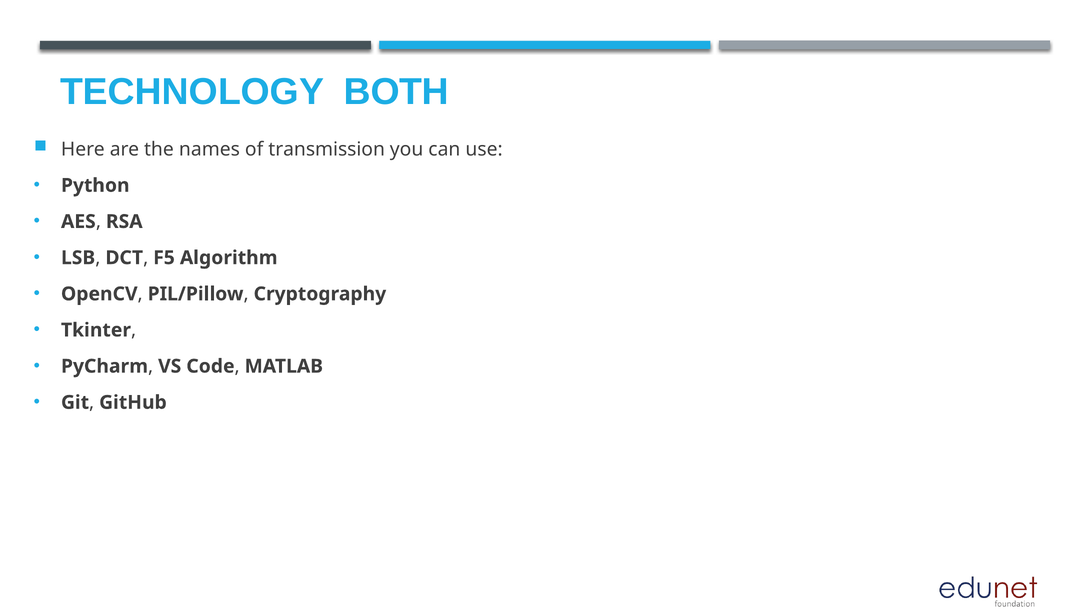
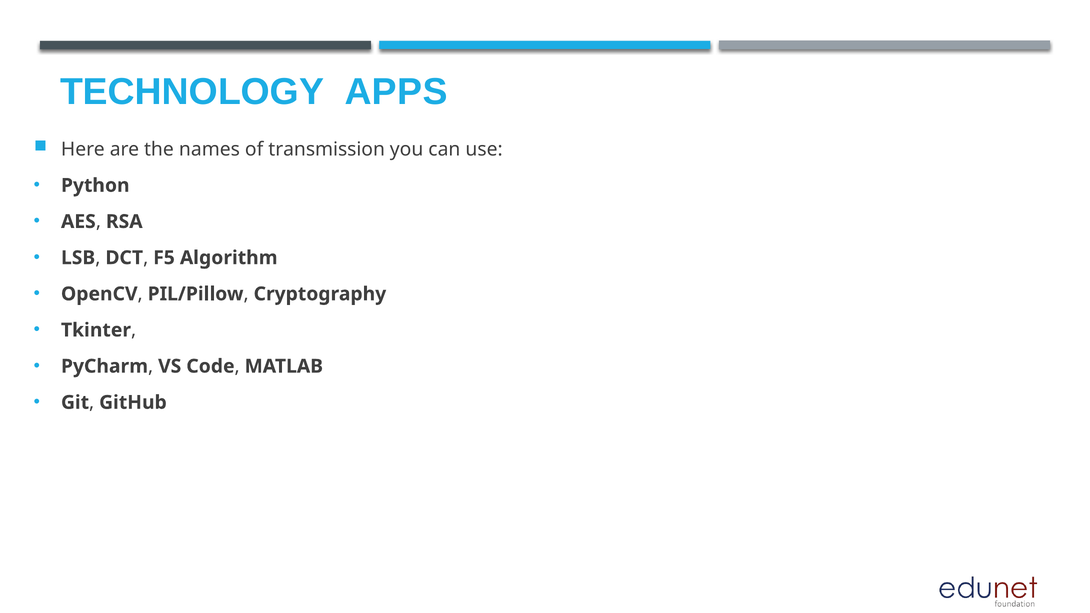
BOTH: BOTH -> APPS (396, 92)
